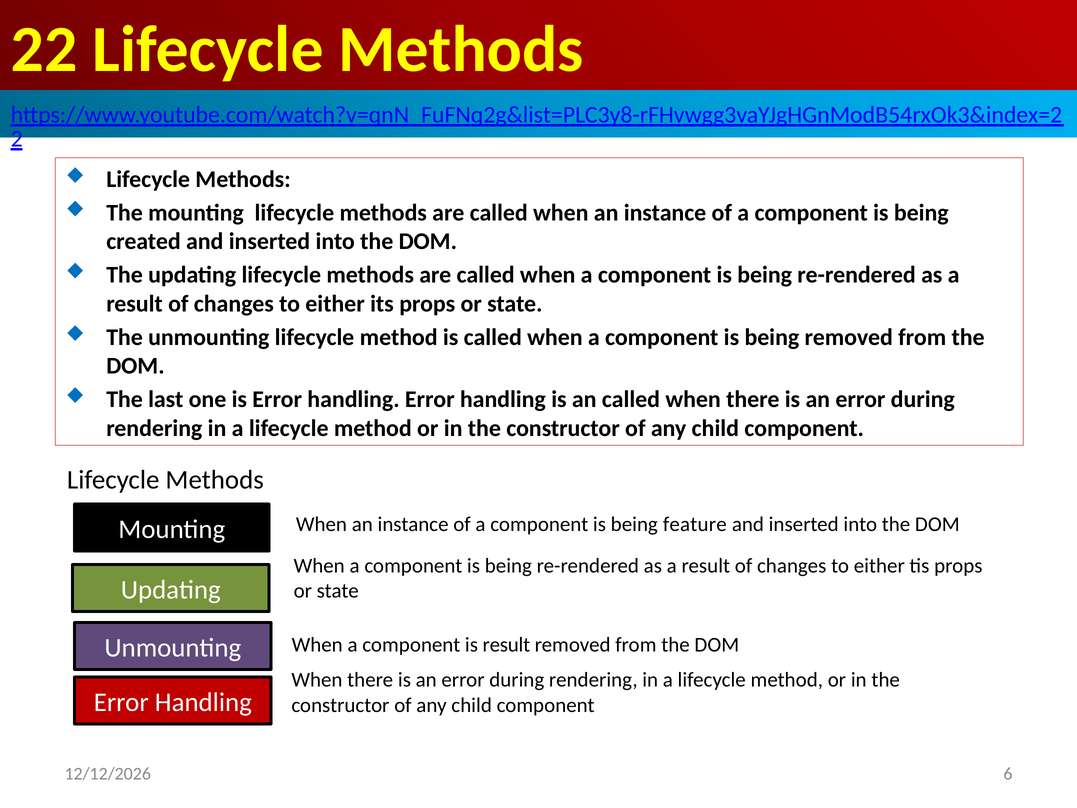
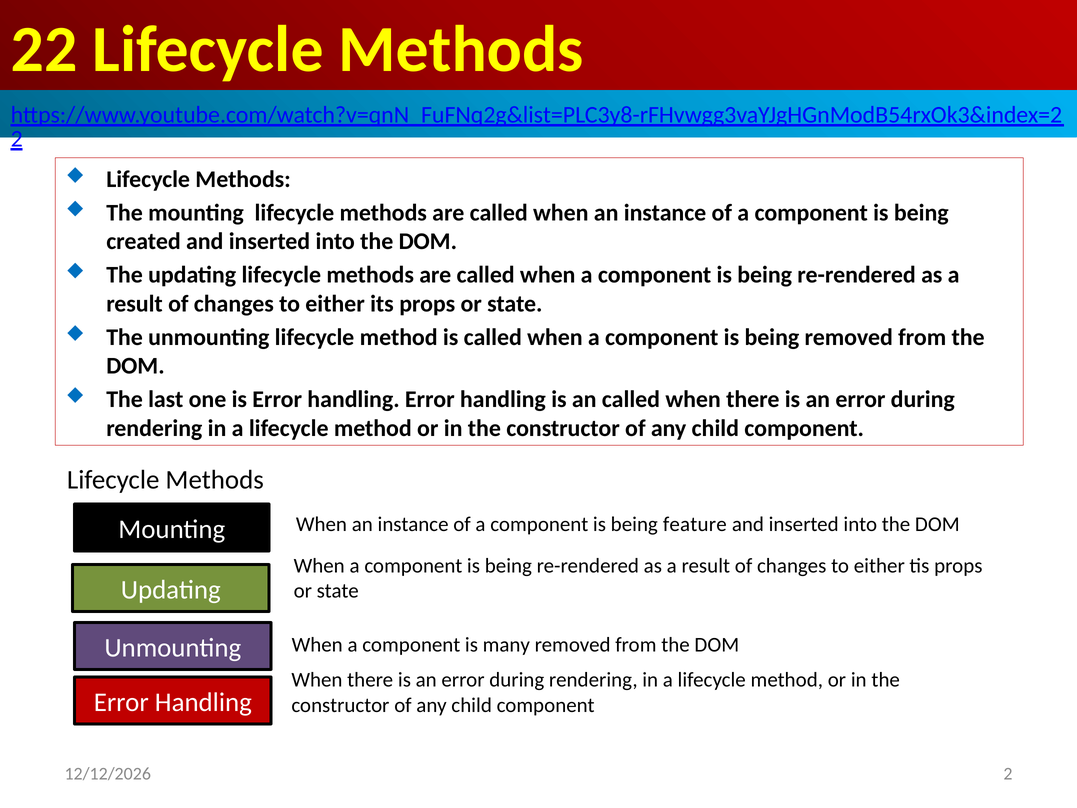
is result: result -> many (506, 644)
6: 6 -> 2 (1008, 774)
